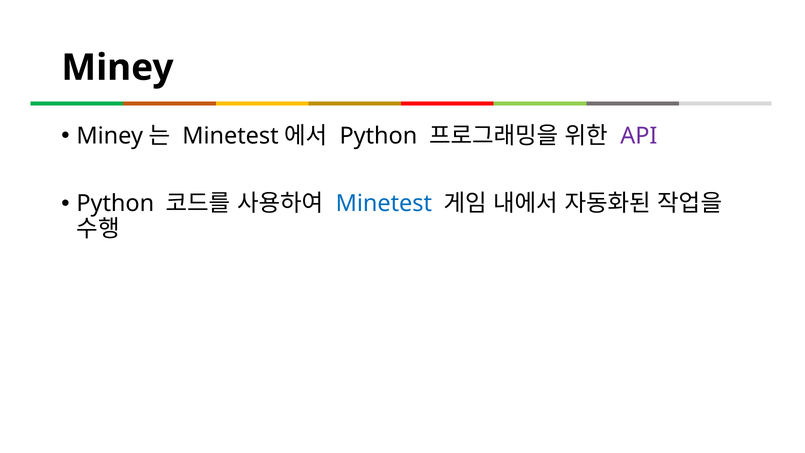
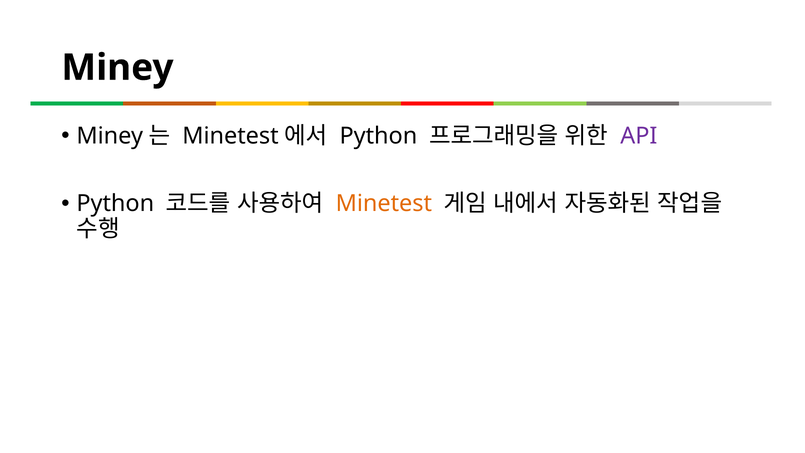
Minetest colour: blue -> orange (384, 204)
